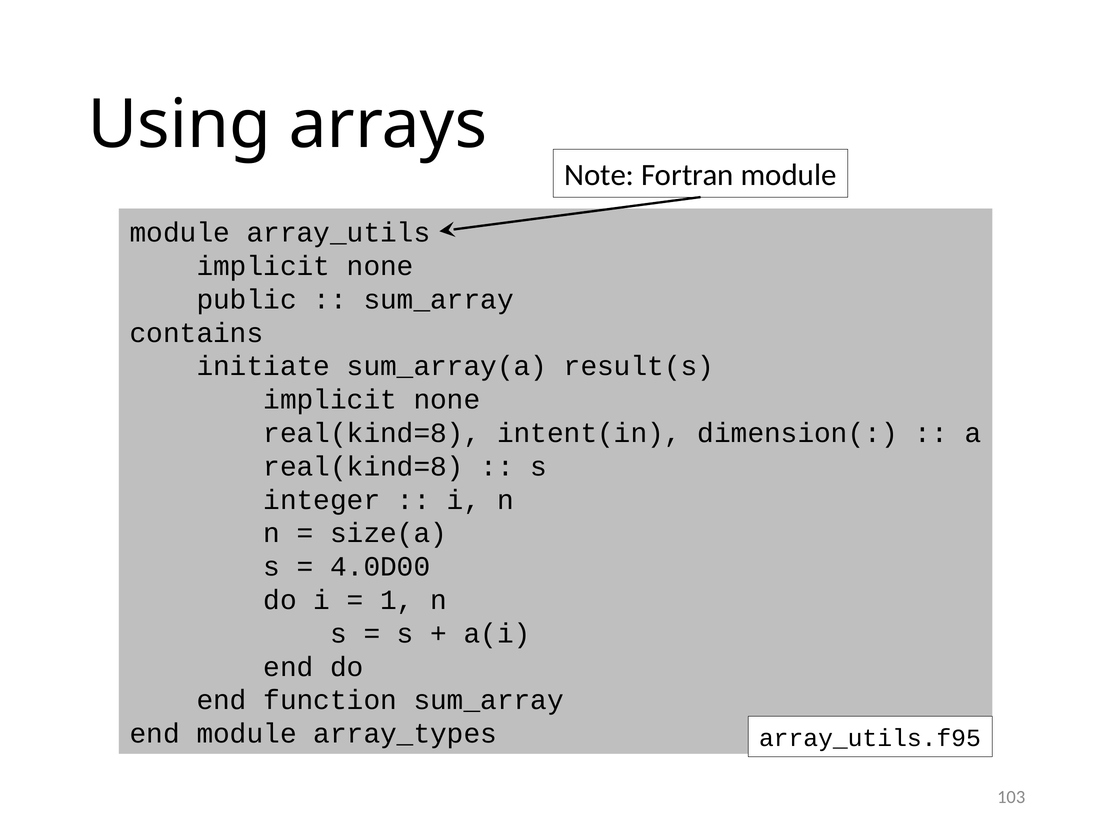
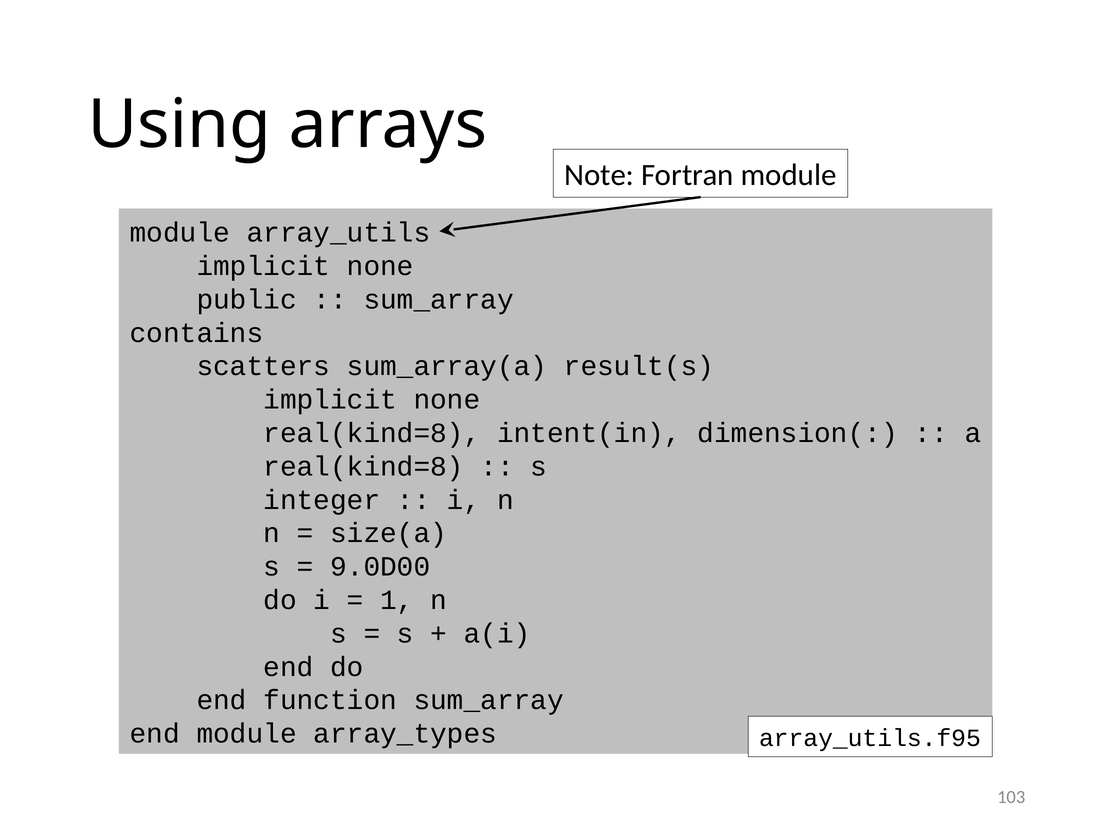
initiate: initiate -> scatters (263, 366)
4.0D00: 4.0D00 -> 9.0D00 (380, 566)
